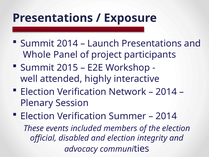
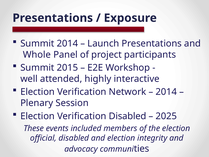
Verification Summer: Summer -> Disabled (128, 116)
2014: 2014 -> 2025 (166, 116)
